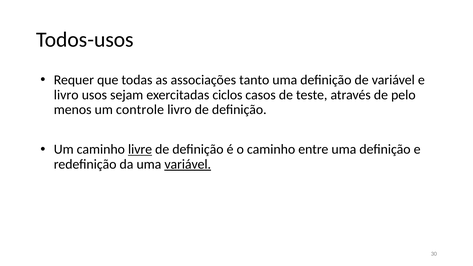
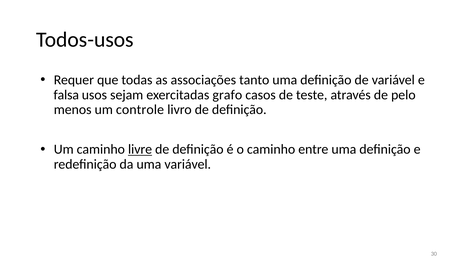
livro: livro -> falsa (66, 95)
ciclos: ciclos -> grafo (227, 95)
variável underline: present -> none (188, 164)
